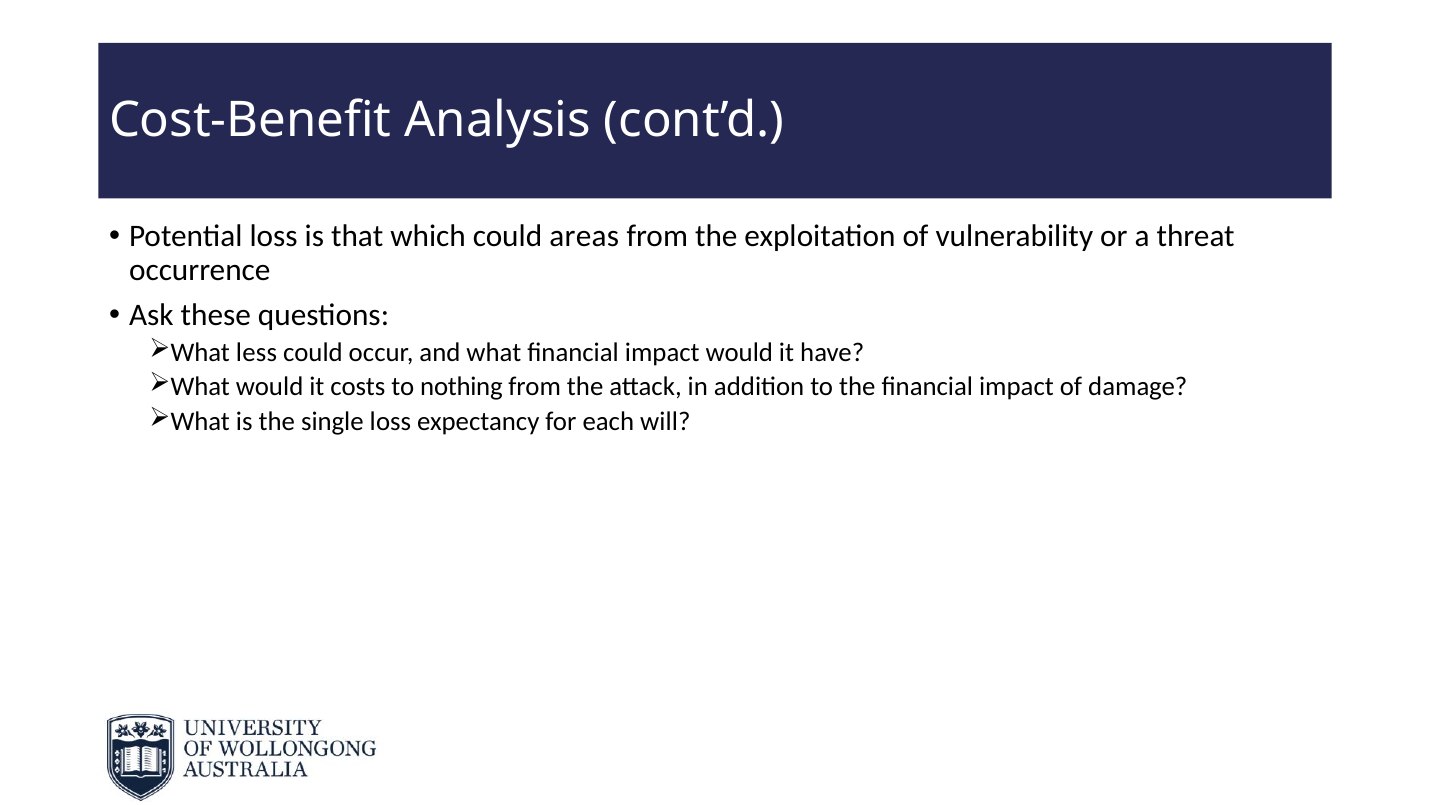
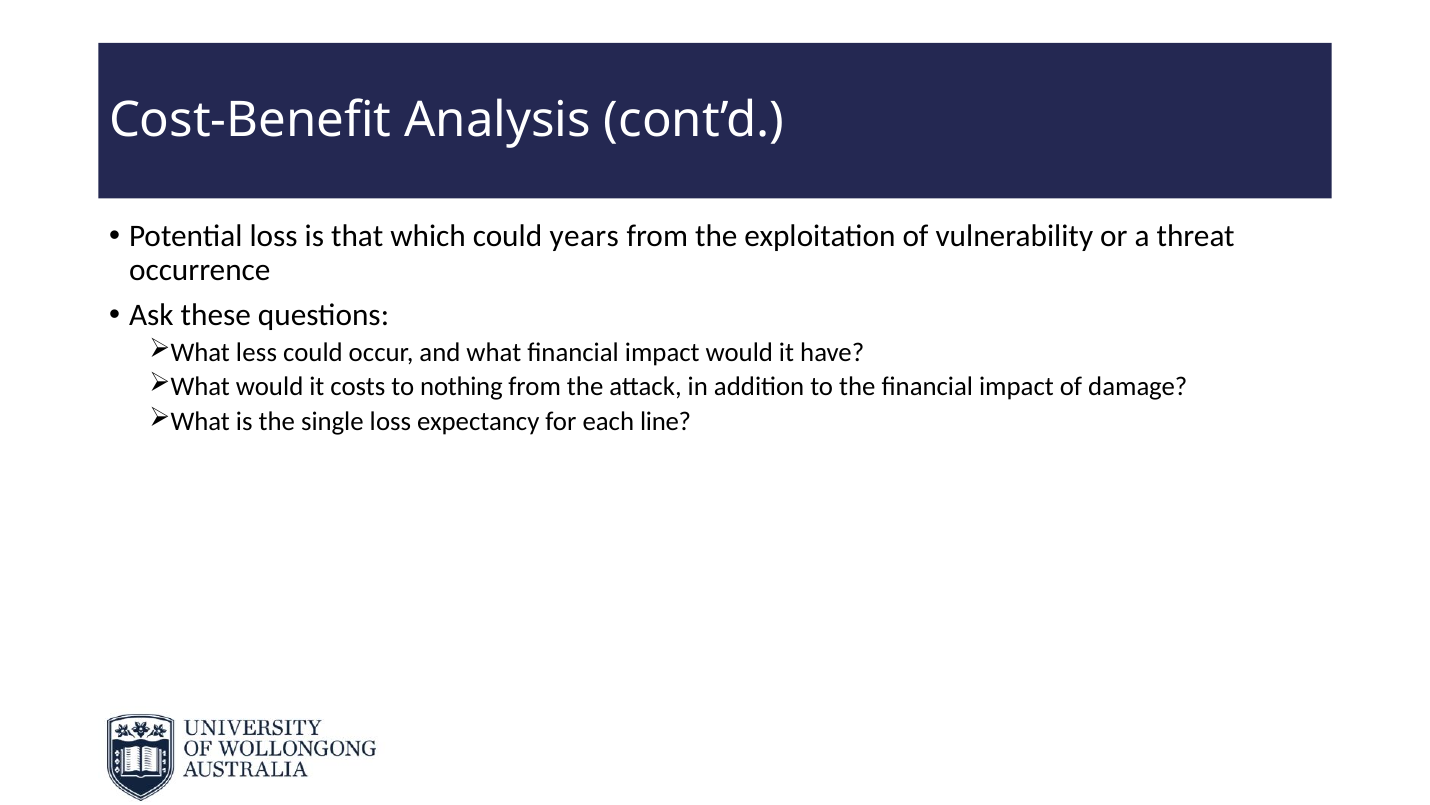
areas: areas -> years (584, 236)
will: will -> line (666, 421)
